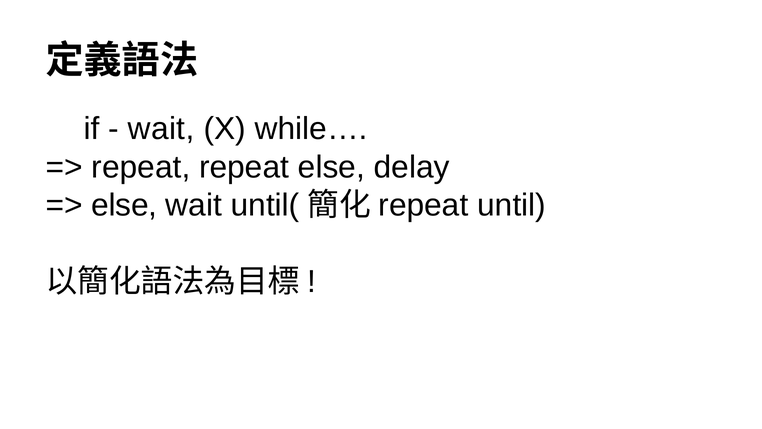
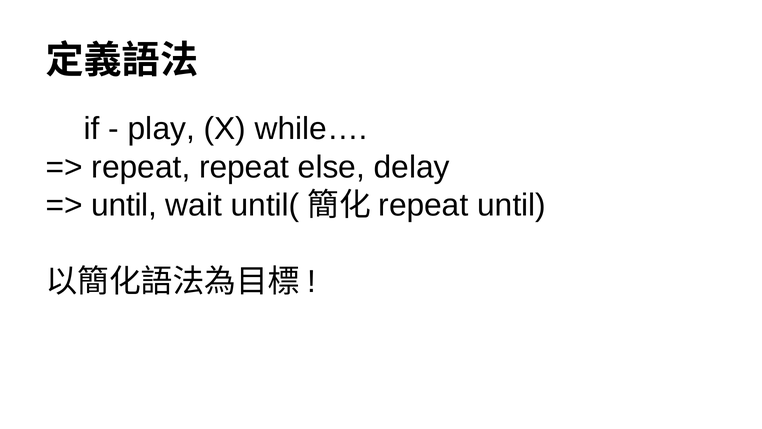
wait: wait -> play (161, 129)
else: else -> until (124, 205)
